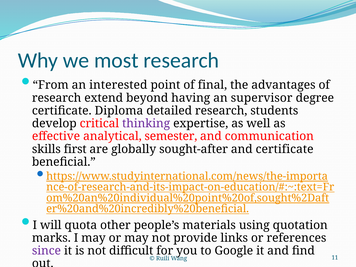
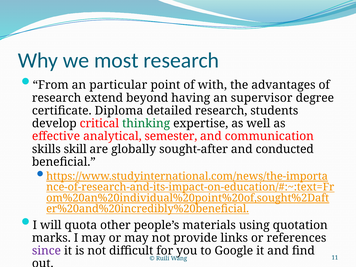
interested: interested -> particular (118, 85)
final: final -> with (212, 85)
thinking colour: purple -> green (146, 123)
first: first -> skill (75, 149)
and certificate: certificate -> conducted (285, 149)
